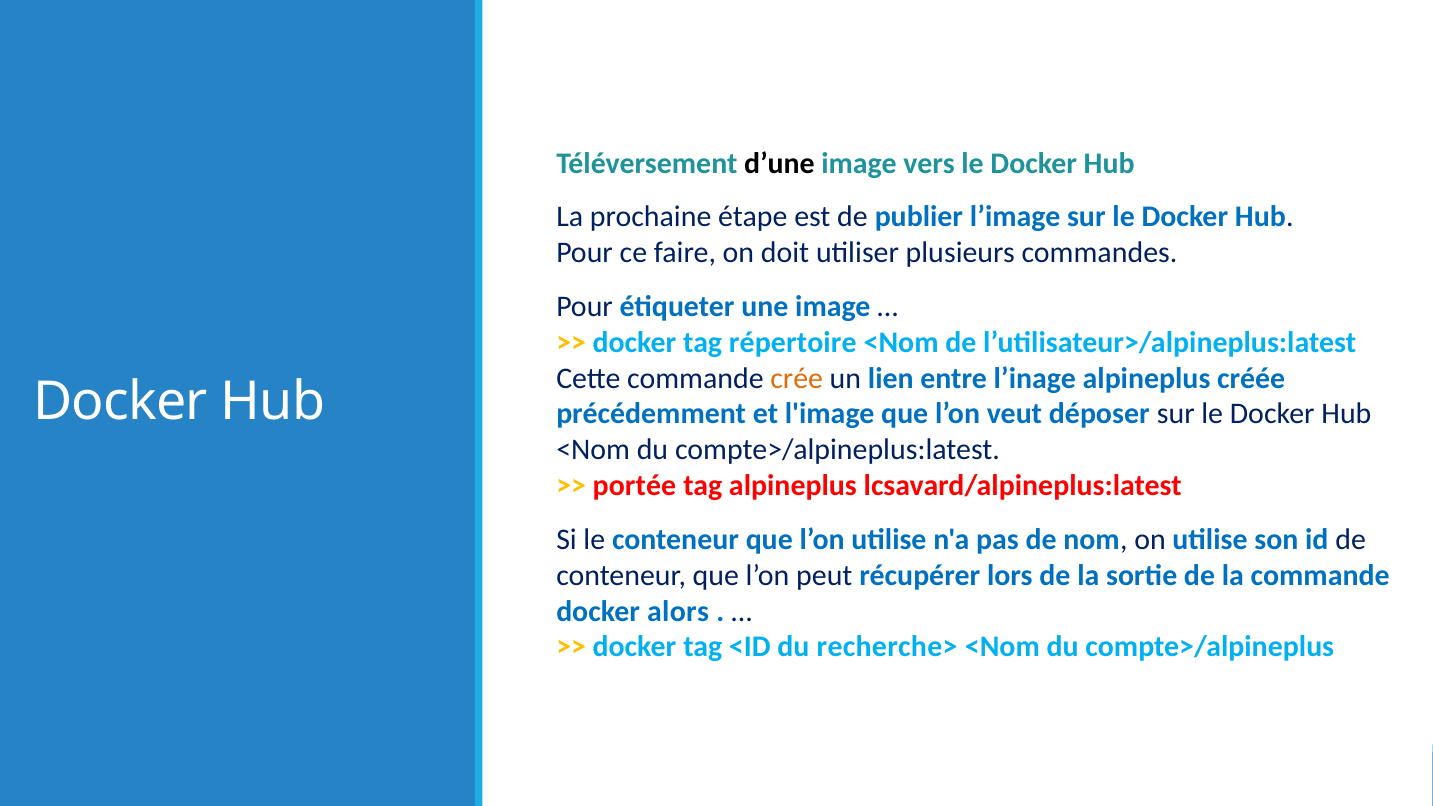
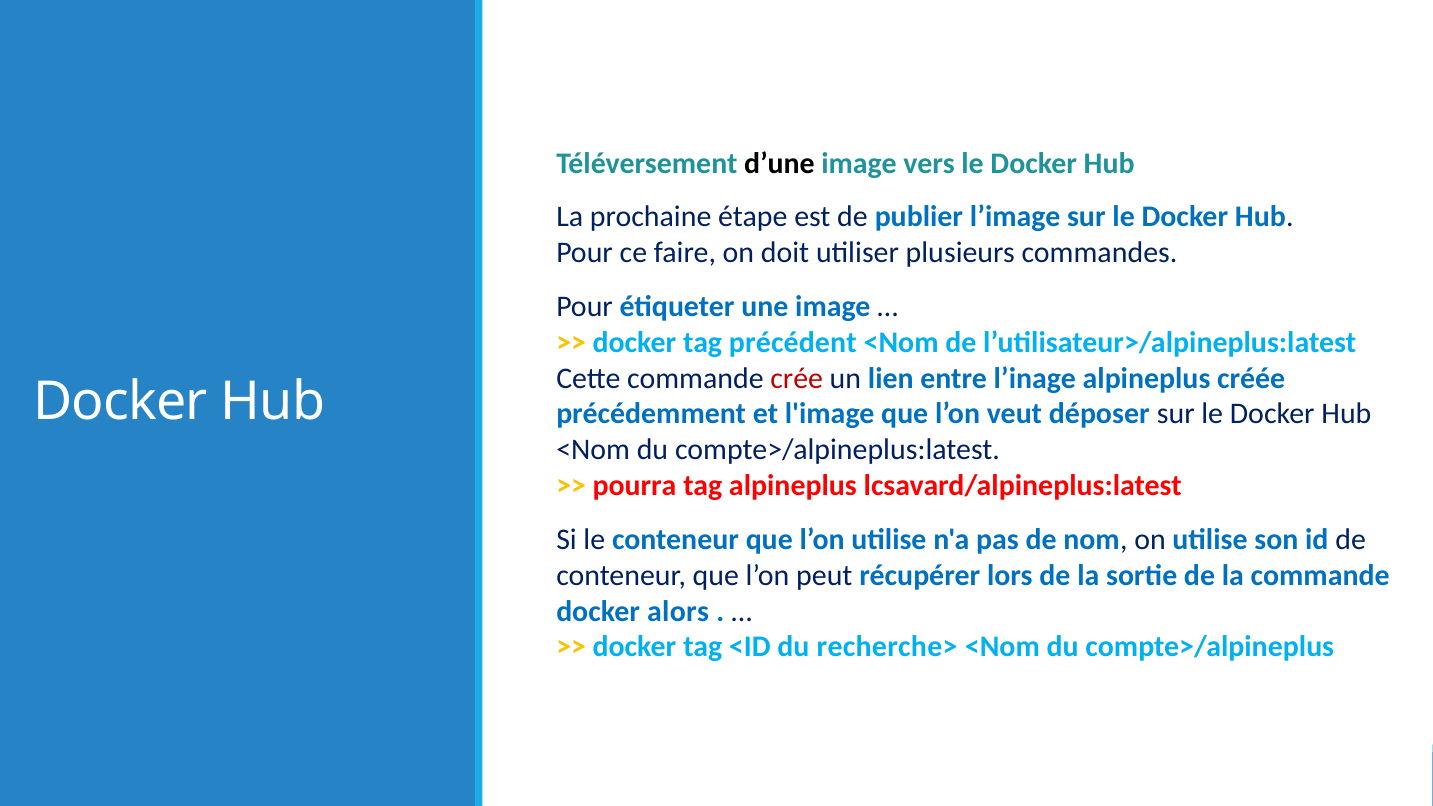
répertoire: répertoire -> précédent (793, 342)
crée colour: orange -> red (797, 378)
portée: portée -> pourra (635, 486)
